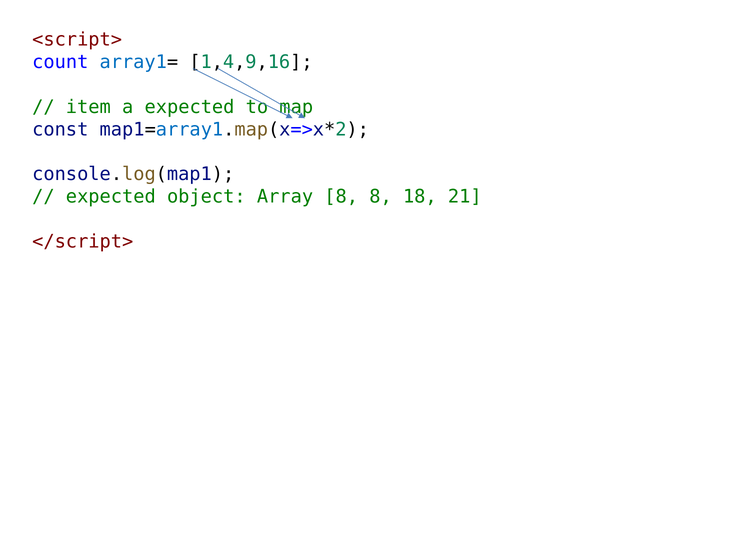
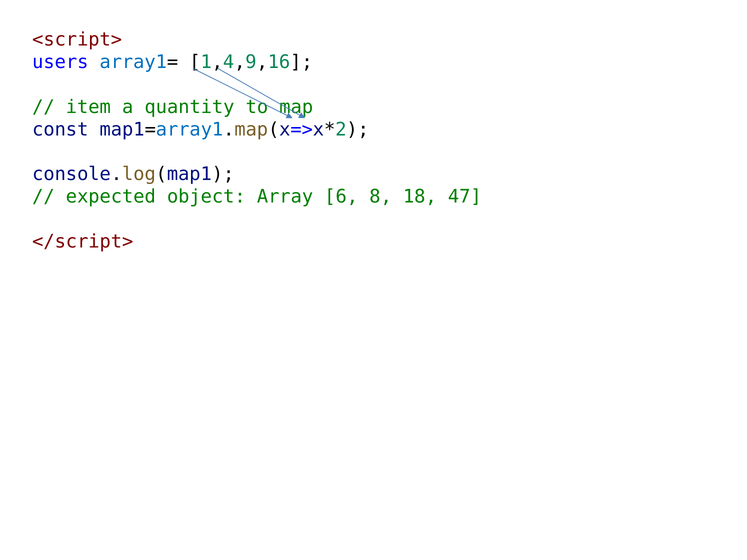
count: count -> users (60, 62)
a expected: expected -> quantity (190, 107)
Array 8: 8 -> 6 (341, 197)
21: 21 -> 47 (465, 197)
